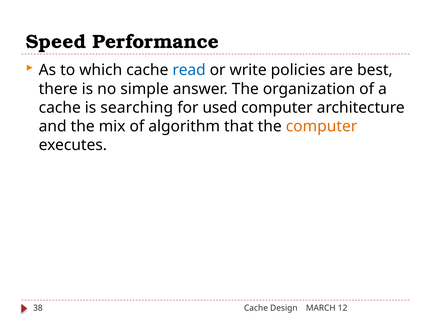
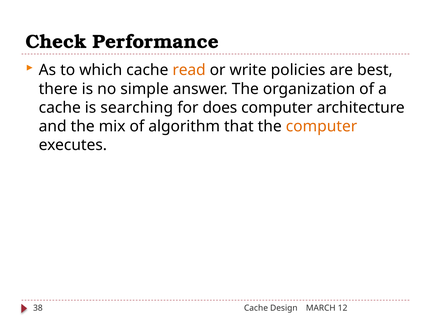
Speed: Speed -> Check (56, 42)
read colour: blue -> orange (189, 70)
used: used -> does (220, 107)
